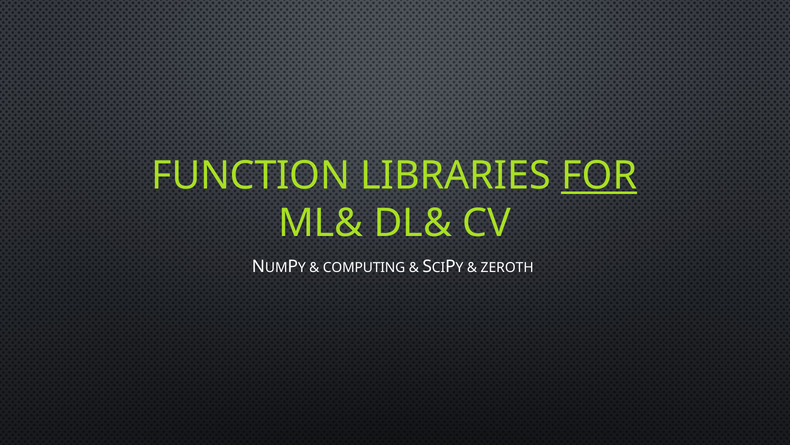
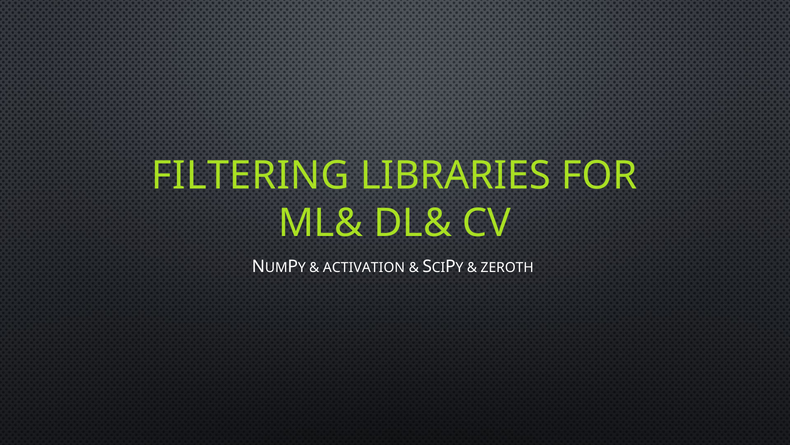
FUNCTION: FUNCTION -> FILTERING (250, 176)
FOR underline: present -> none (599, 176)
COMPUTING: COMPUTING -> ACTIVATION (364, 267)
